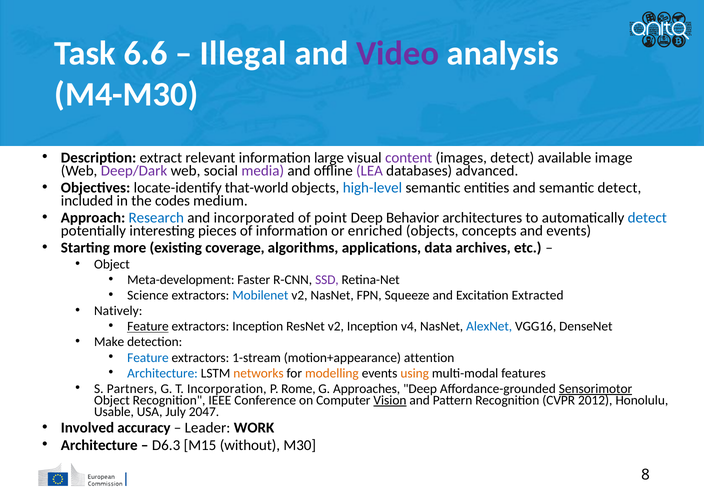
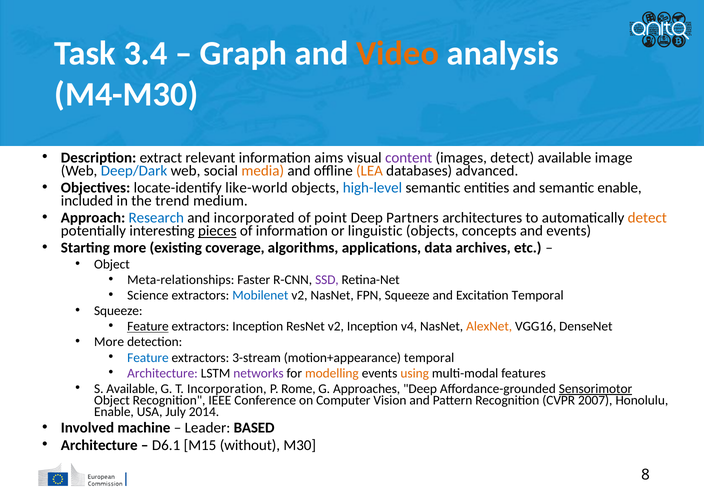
6.6: 6.6 -> 3.4 (145, 53)
Illegal: Illegal -> Graph (244, 53)
Video colour: purple -> orange (398, 53)
large: large -> aims (329, 158)
Deep/Dark colour: purple -> blue (134, 171)
media colour: purple -> orange (263, 171)
LEA colour: purple -> orange (370, 171)
that-world: that-world -> like-world (257, 188)
semantic detect: detect -> enable (620, 188)
codes: codes -> trend (172, 201)
Behavior: Behavior -> Partners (412, 218)
detect colour: blue -> orange (647, 218)
pieces underline: none -> present (217, 231)
enriched: enriched -> linguistic (375, 231)
Meta-development: Meta-development -> Meta-relationships (181, 280)
Excitation Extracted: Extracted -> Temporal (538, 295)
Natively: Natively -> Squeeze (118, 311)
AlexNet colour: blue -> orange (489, 326)
Make: Make -> More (109, 342)
1-stream: 1-stream -> 3-stream (257, 357)
motion+appearance attention: attention -> temporal (429, 357)
Architecture colour: blue -> purple (163, 373)
networks colour: orange -> purple (258, 373)
S Partners: Partners -> Available (132, 389)
Vision underline: present -> none (390, 400)
2012: 2012 -> 2007 (595, 400)
Usable: Usable -> Enable (114, 412)
2047: 2047 -> 2014 (204, 412)
accuracy: accuracy -> machine (144, 428)
WORK: WORK -> BASED (254, 428)
D6.3: D6.3 -> D6.1 (166, 445)
